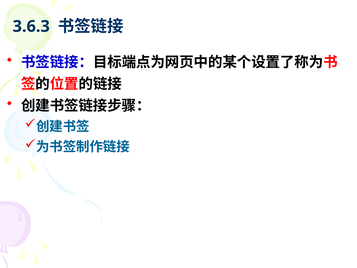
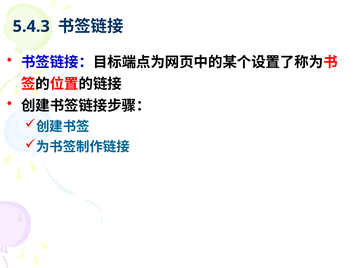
3.6.3: 3.6.3 -> 5.4.3 (31, 26)
